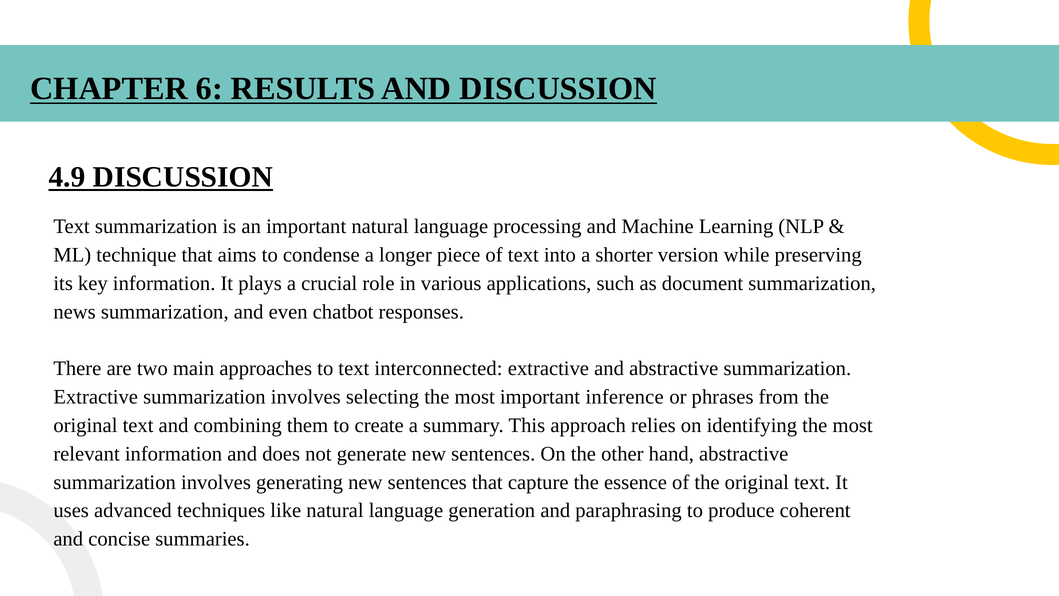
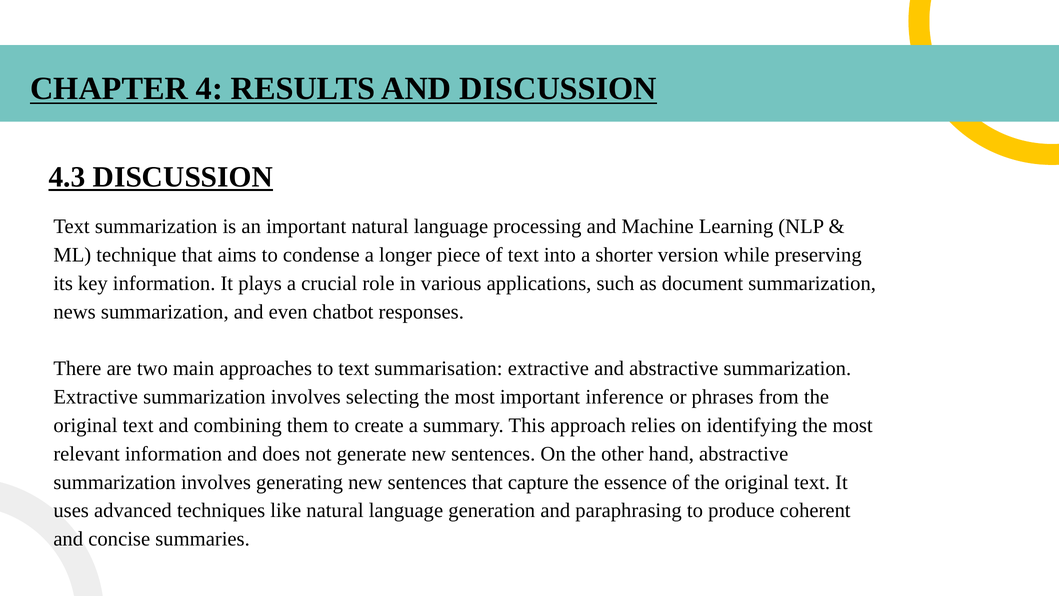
6: 6 -> 4 (209, 89)
4.9: 4.9 -> 4.3 (67, 177)
interconnected: interconnected -> summarisation (438, 368)
